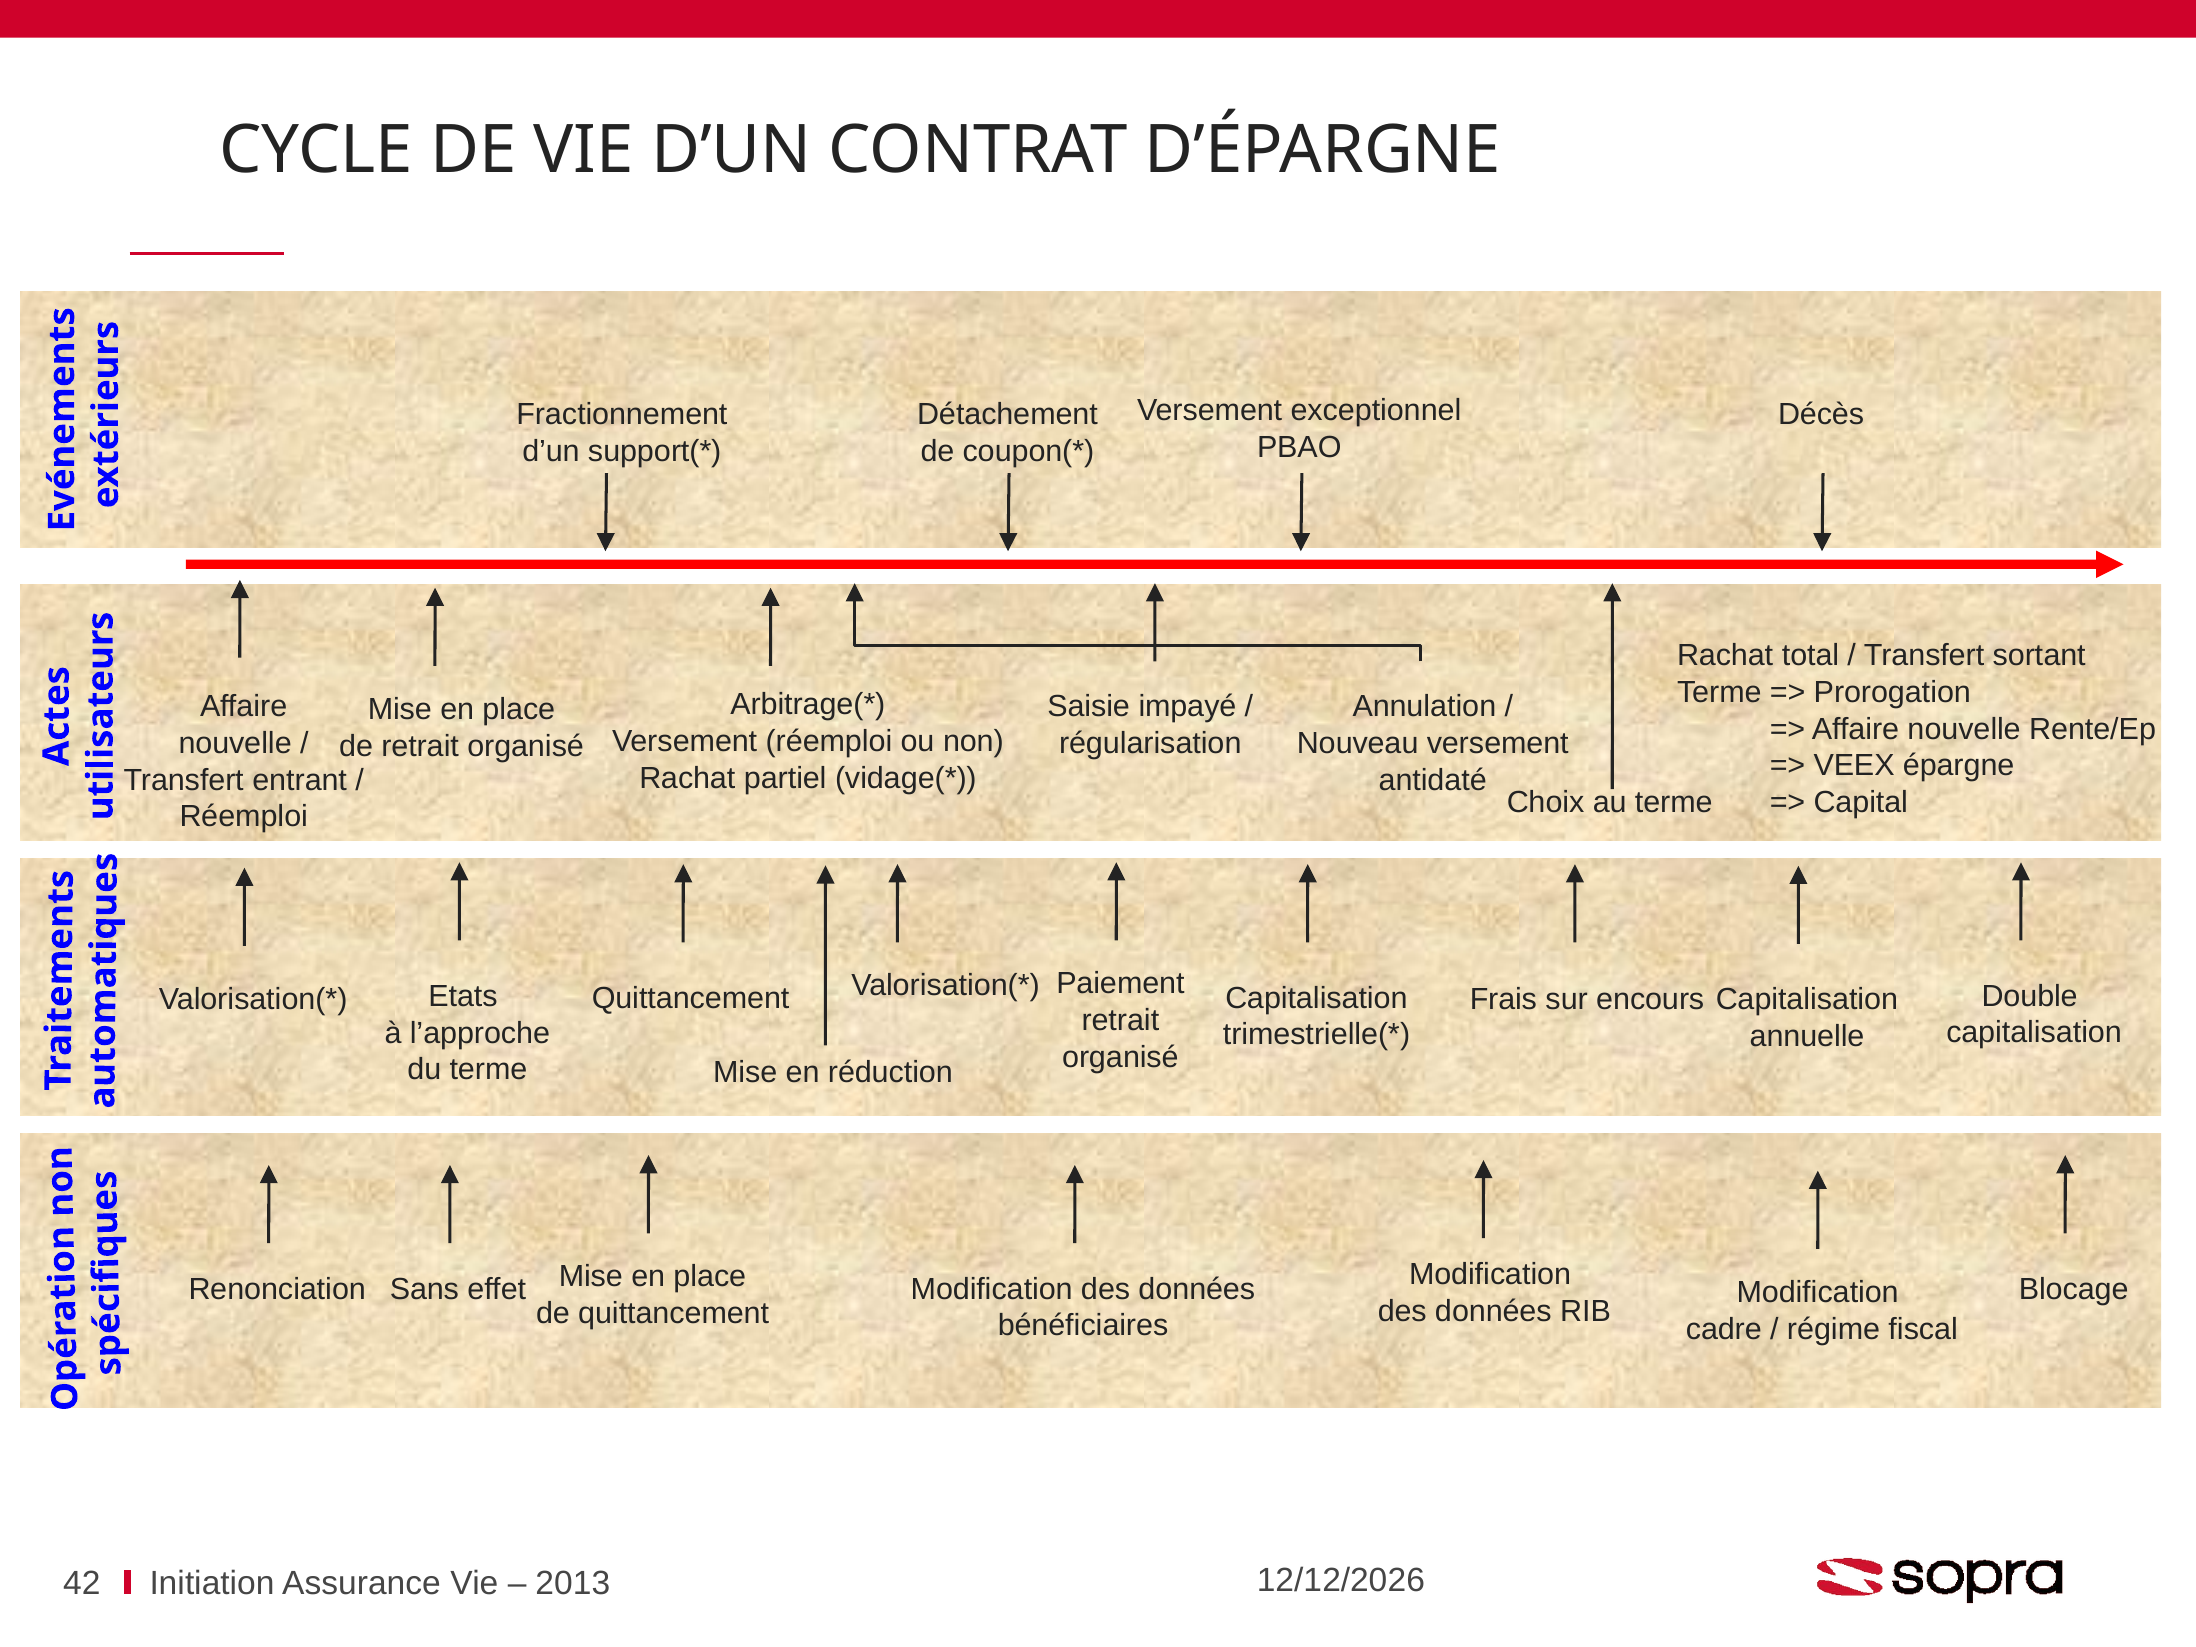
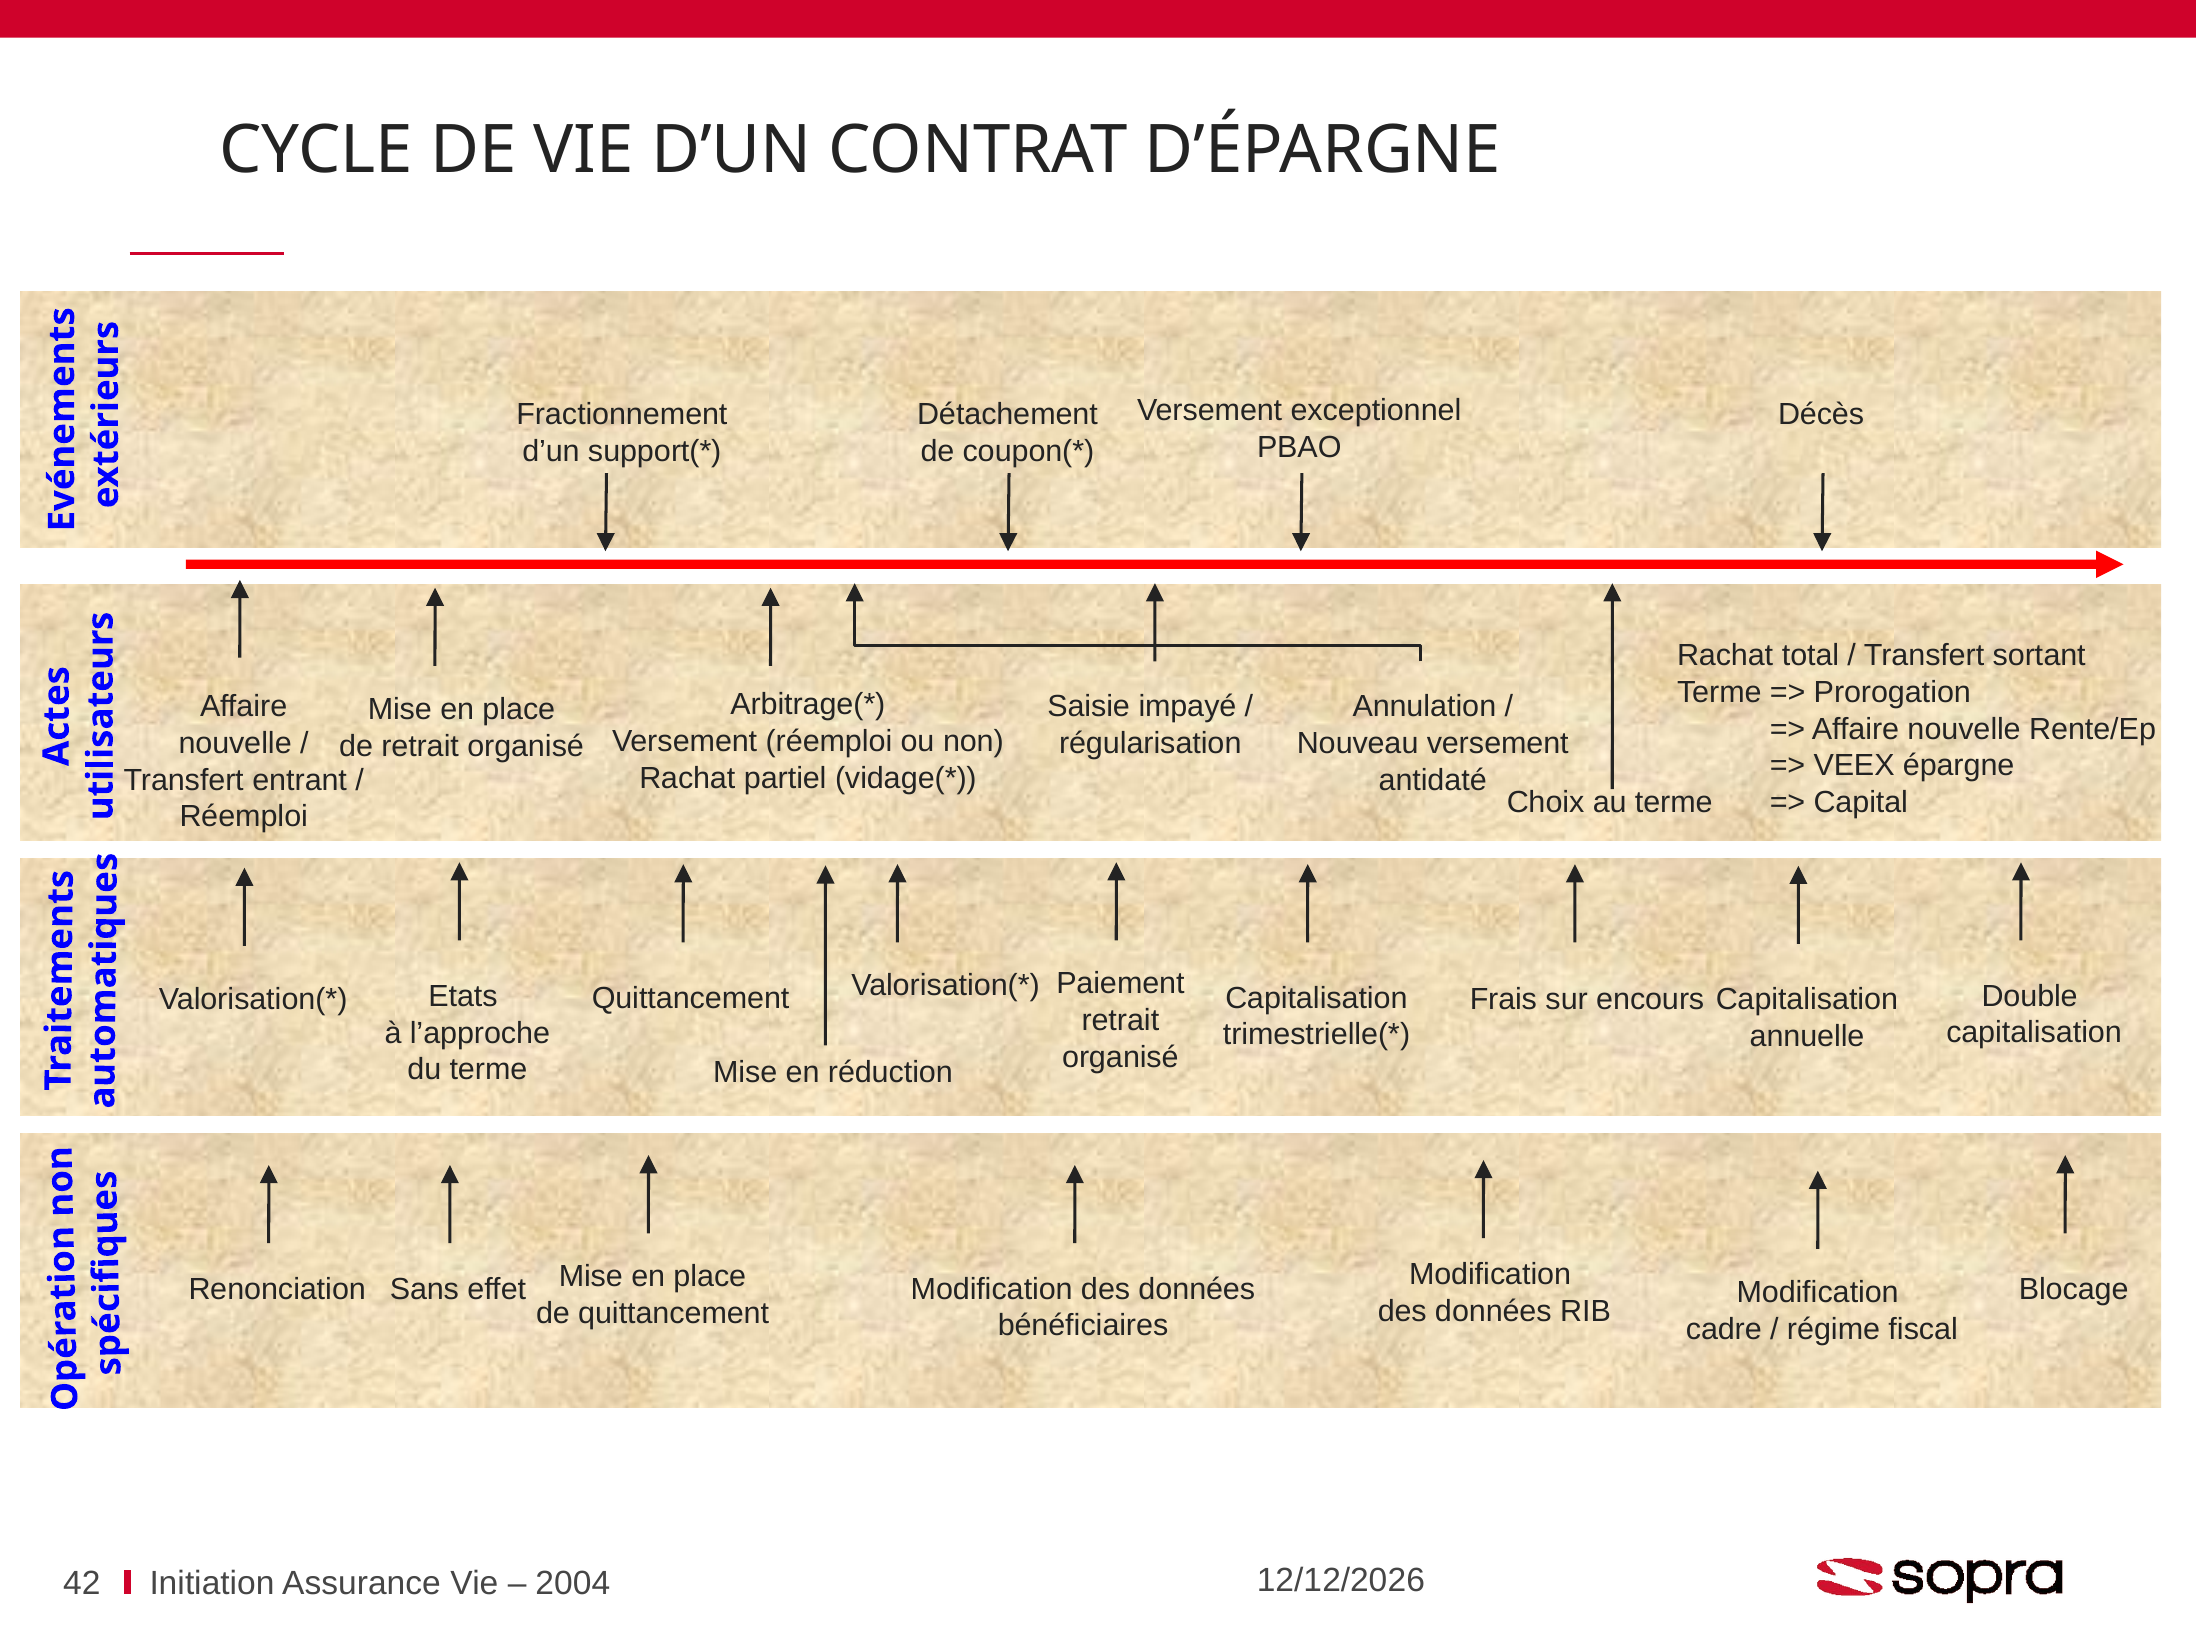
2013: 2013 -> 2004 (573, 1583)
